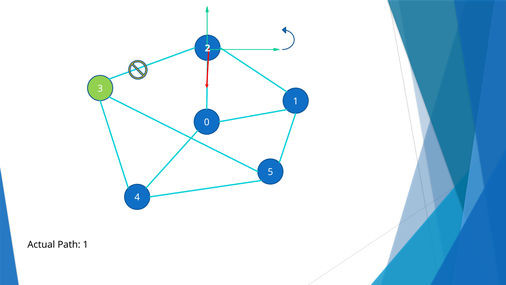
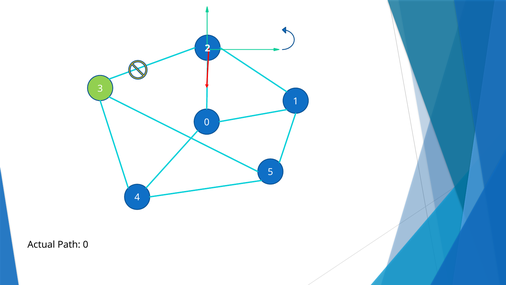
Path 1: 1 -> 0 (86, 244)
